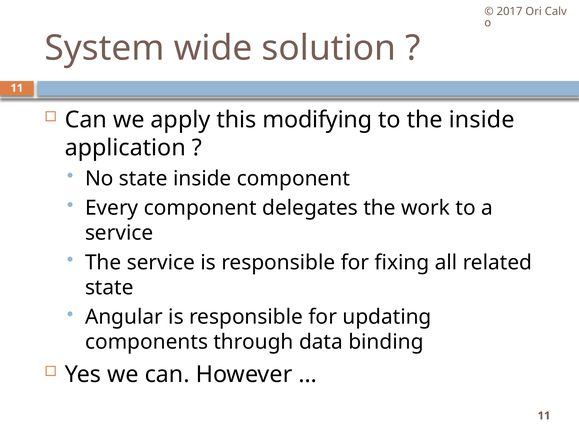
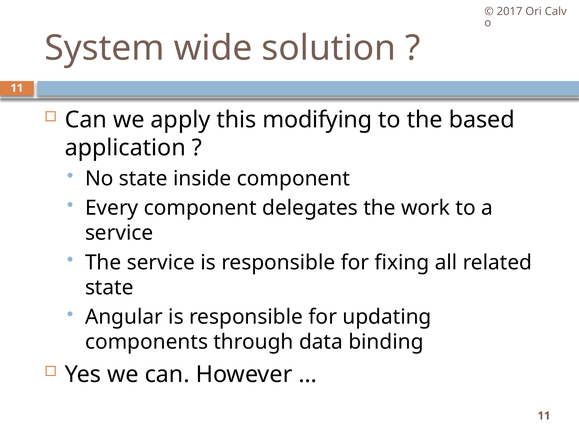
the inside: inside -> based (482, 120)
